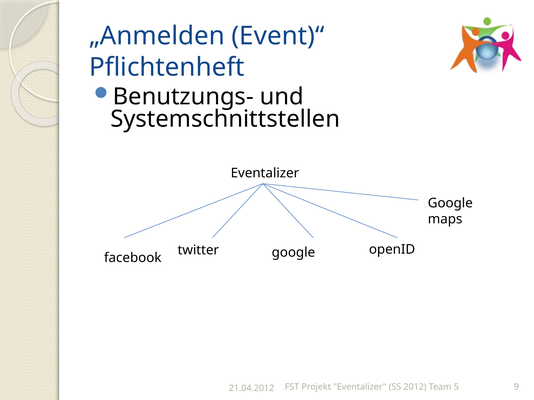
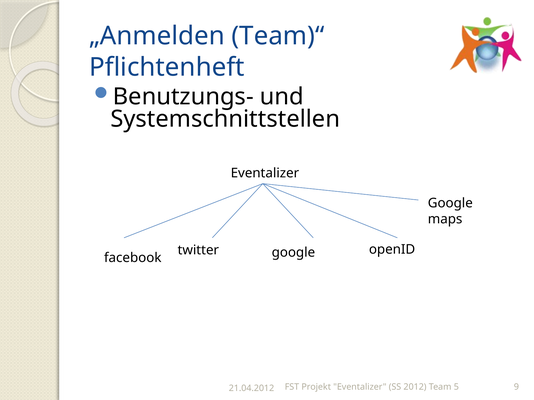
Event)“: Event)“ -> Team)“ (278, 36)
